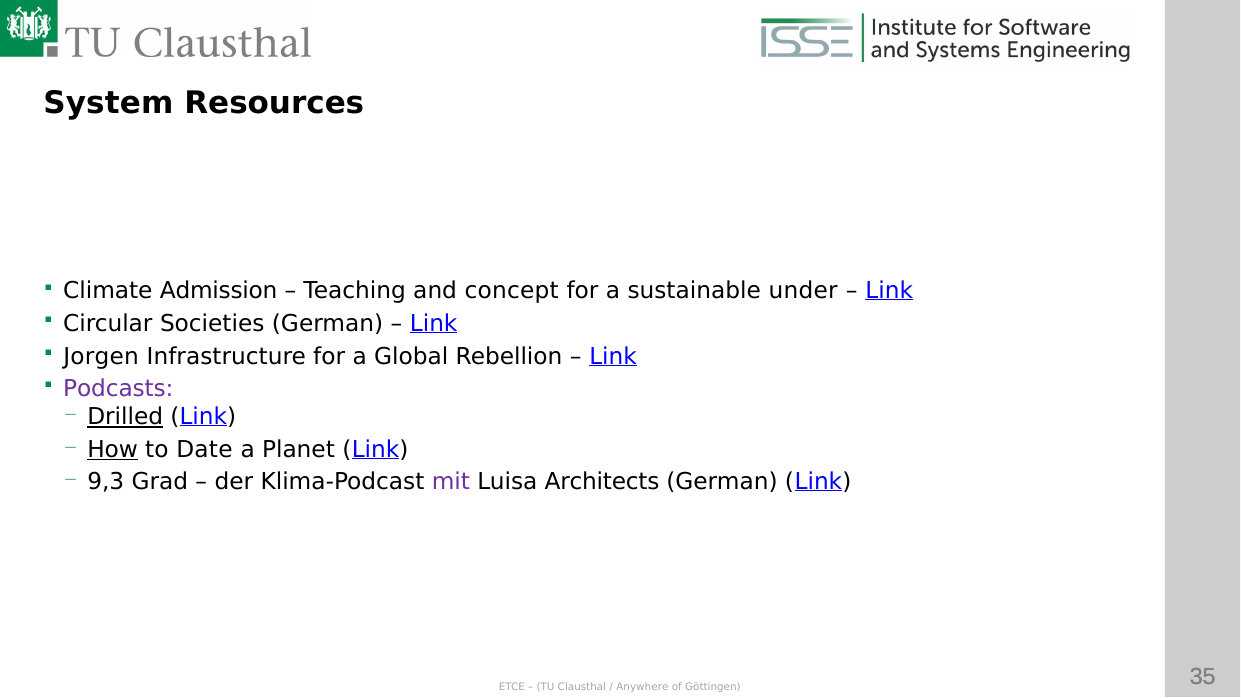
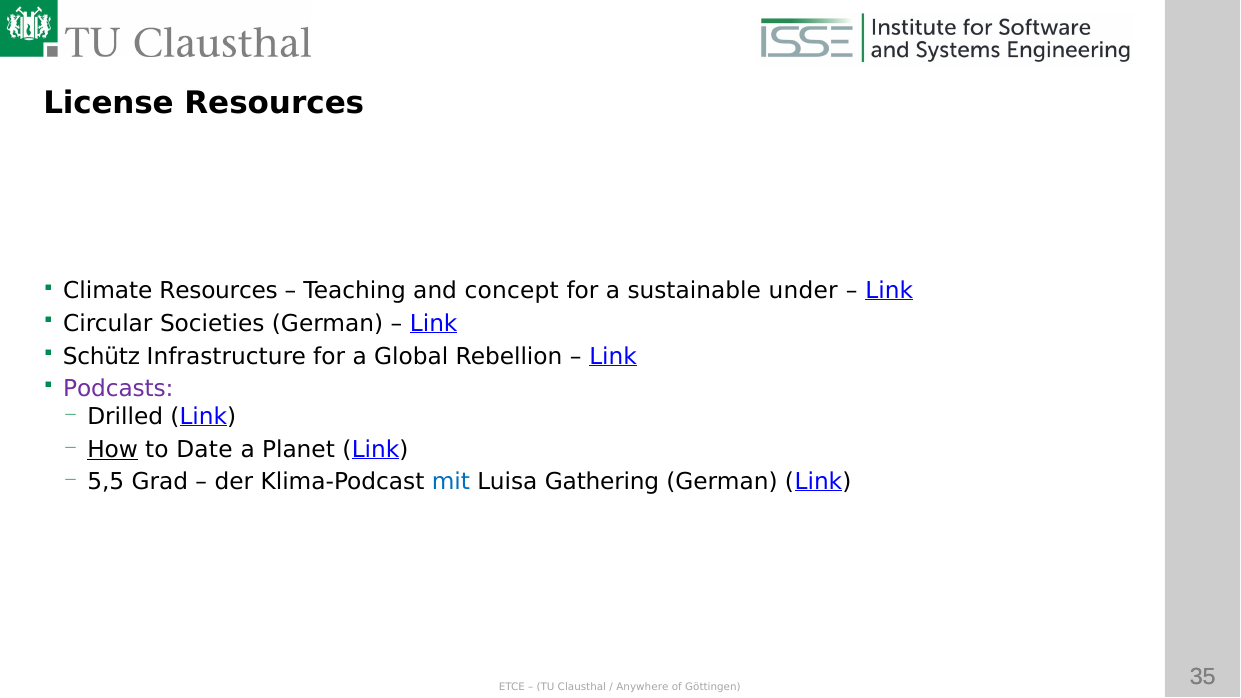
System: System -> License (109, 103)
Climate Admission: Admission -> Resources (219, 291)
Jorgen: Jorgen -> Schütz (101, 356)
Drilled underline: present -> none (125, 417)
9,3: 9,3 -> 5,5 (106, 482)
mit colour: purple -> blue (451, 482)
Architects: Architects -> Gathering (602, 482)
